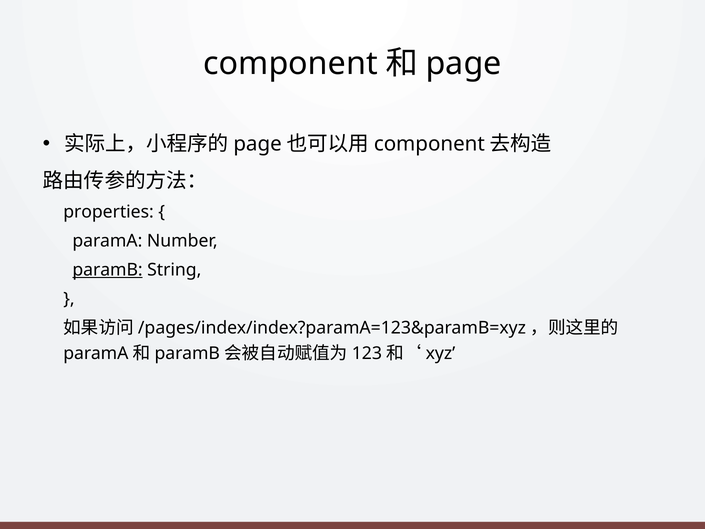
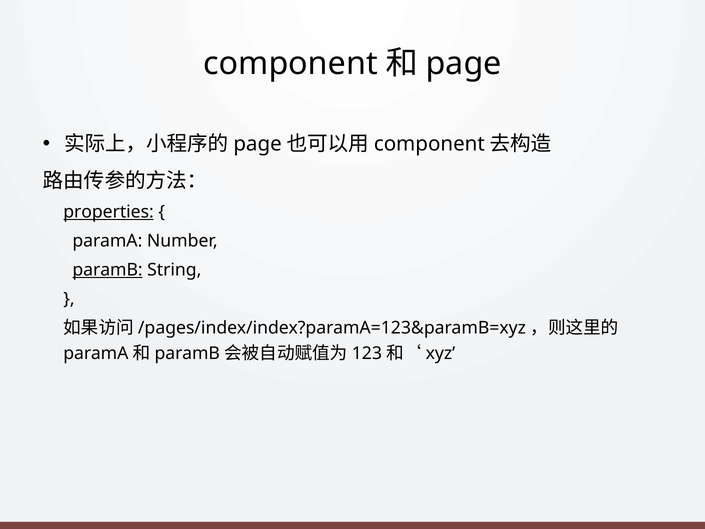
properties underline: none -> present (109, 212)
